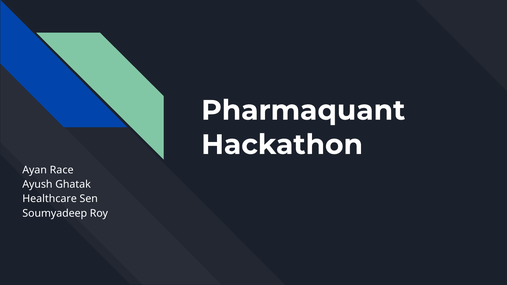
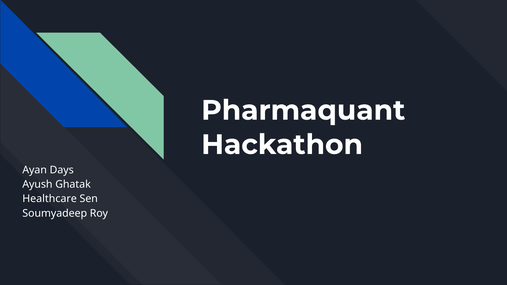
Race: Race -> Days (62, 170)
